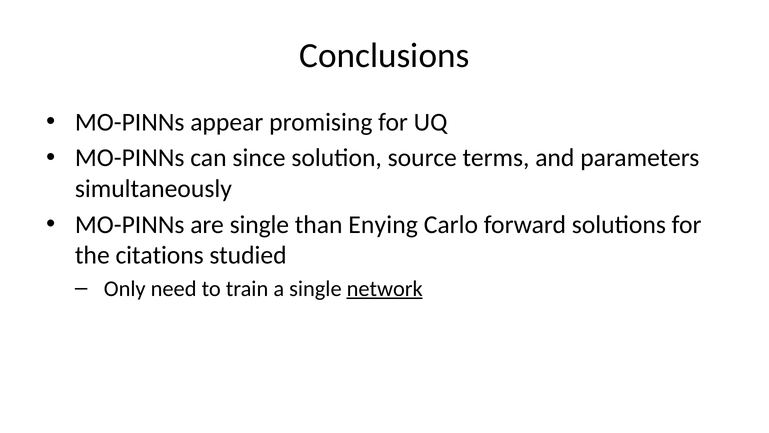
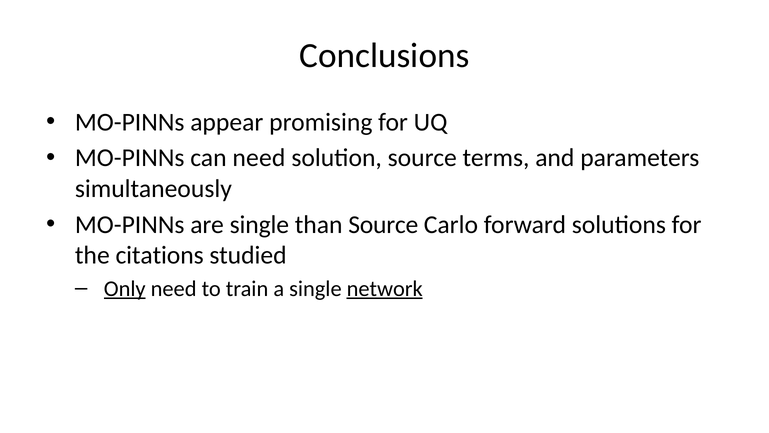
can since: since -> need (259, 158)
than Enying: Enying -> Source (383, 224)
Only underline: none -> present (125, 288)
